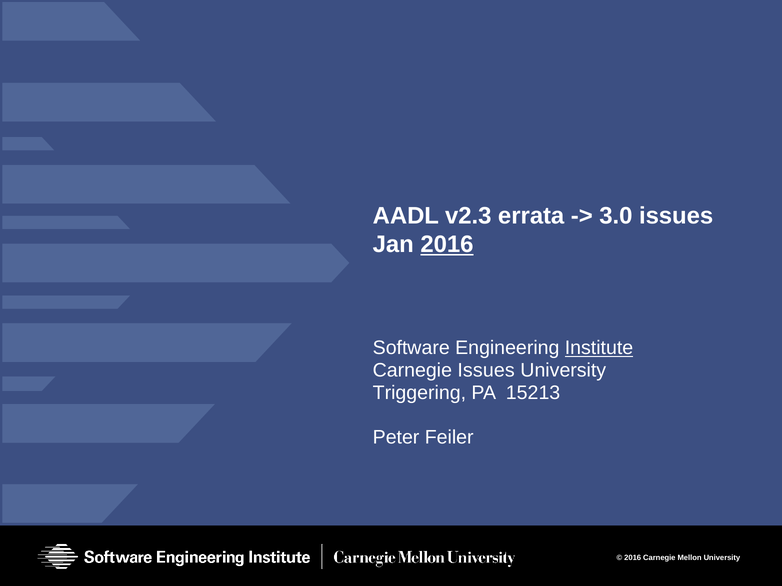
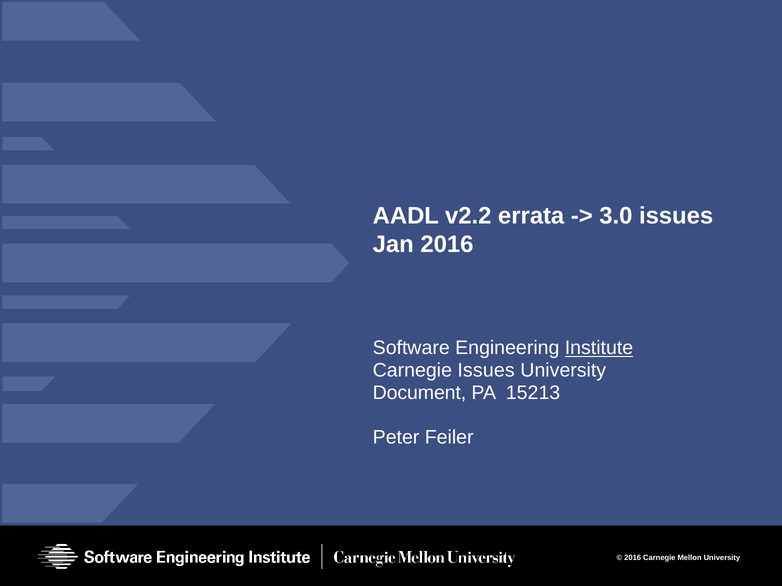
v2.3: v2.3 -> v2.2 (468, 216)
2016 underline: present -> none (447, 245)
Triggering: Triggering -> Document (419, 393)
